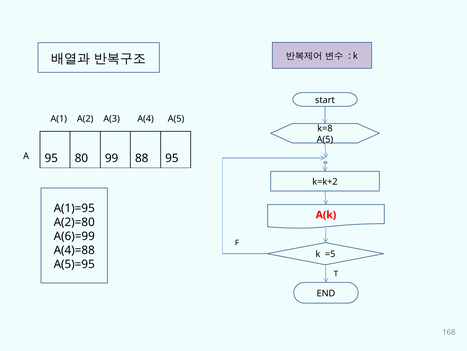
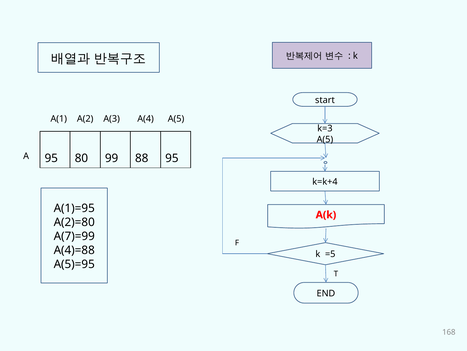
k=8: k=8 -> k=3 (325, 128)
k=k+2: k=k+2 -> k=k+4 (325, 182)
A(6)=99: A(6)=99 -> A(7)=99 (74, 236)
